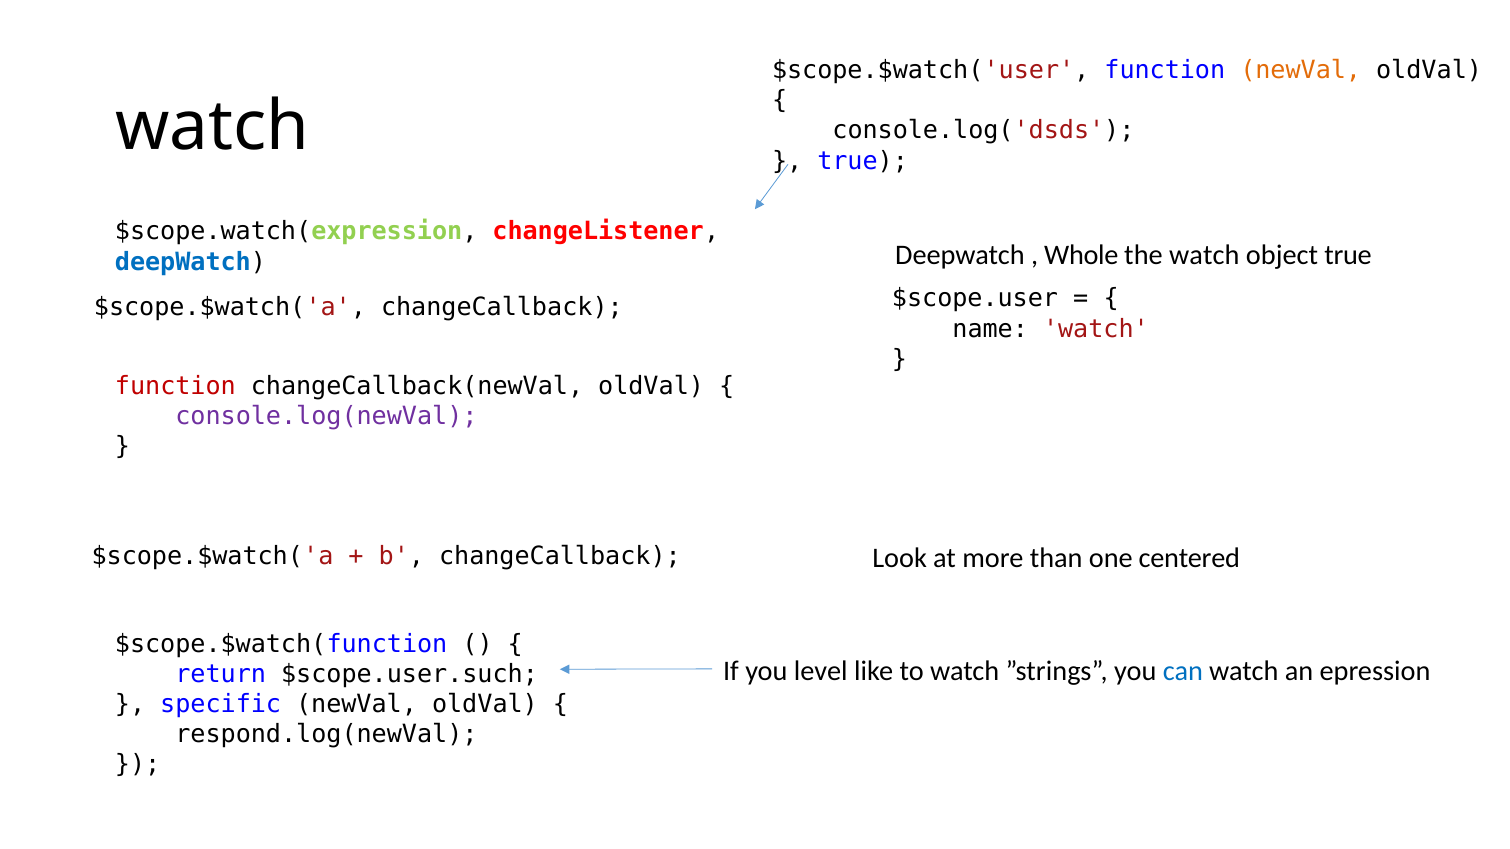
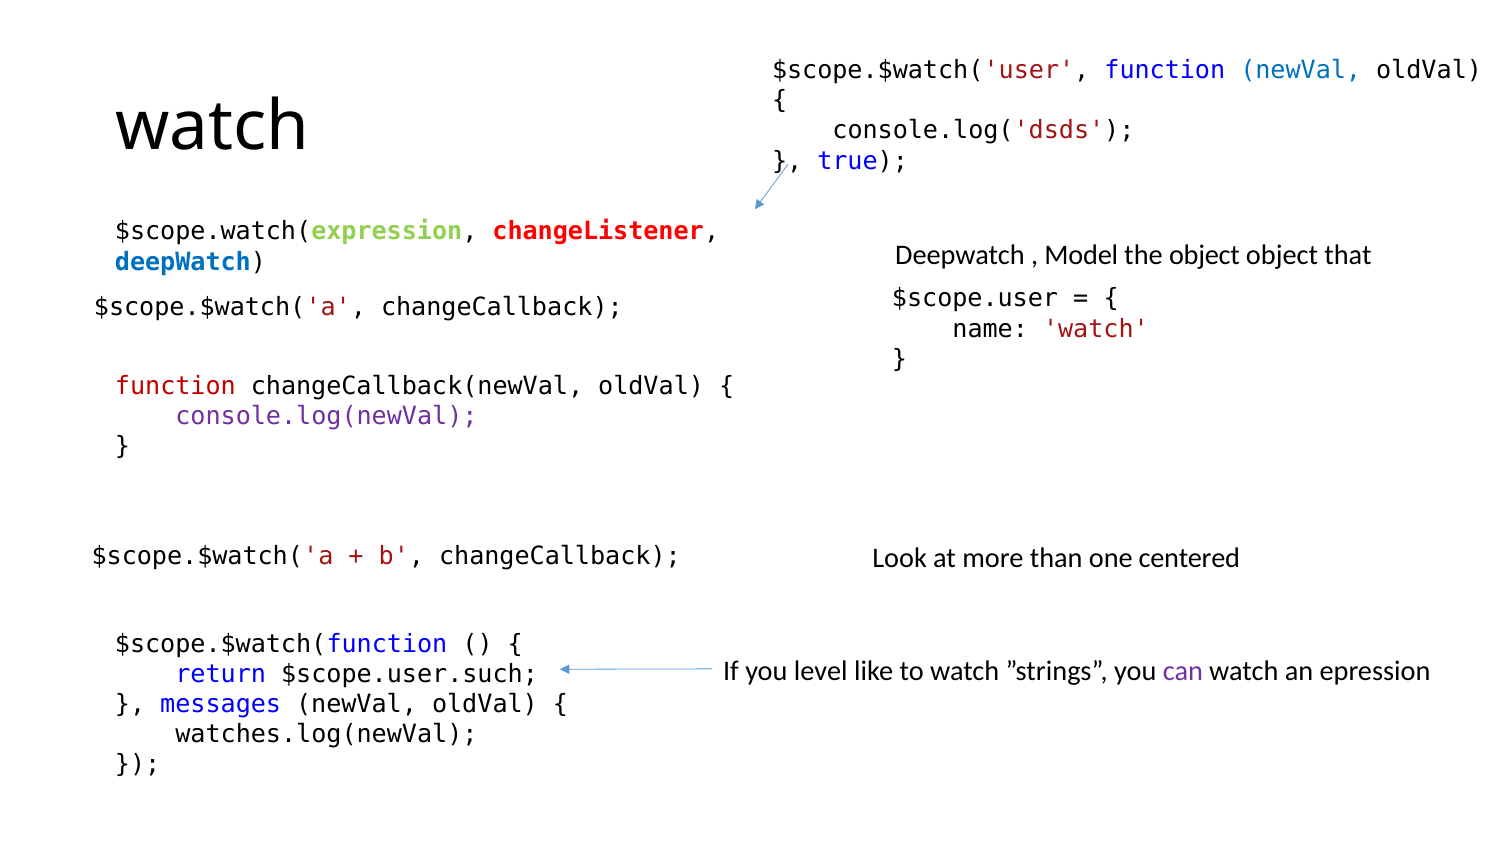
newVal colour: orange -> blue (1301, 70)
Whole: Whole -> Model (1081, 255)
the watch: watch -> object (1204, 255)
object true: true -> that (1348, 255)
can colour: blue -> purple (1183, 671)
specific: specific -> messages (221, 705)
respond.log(newVal: respond.log(newVal -> watches.log(newVal (326, 735)
